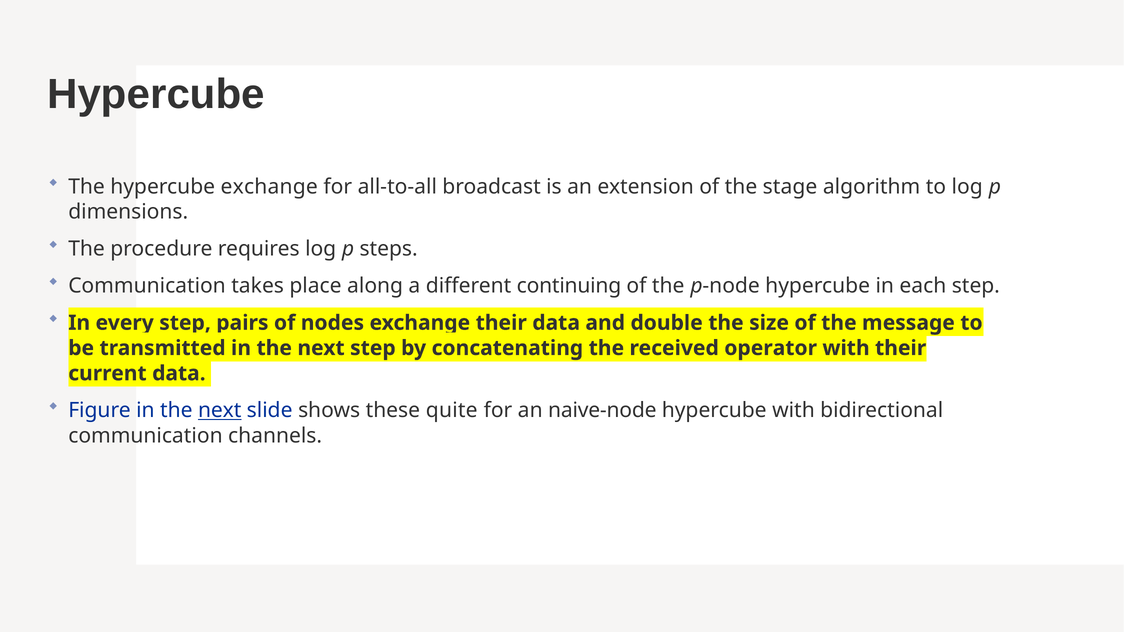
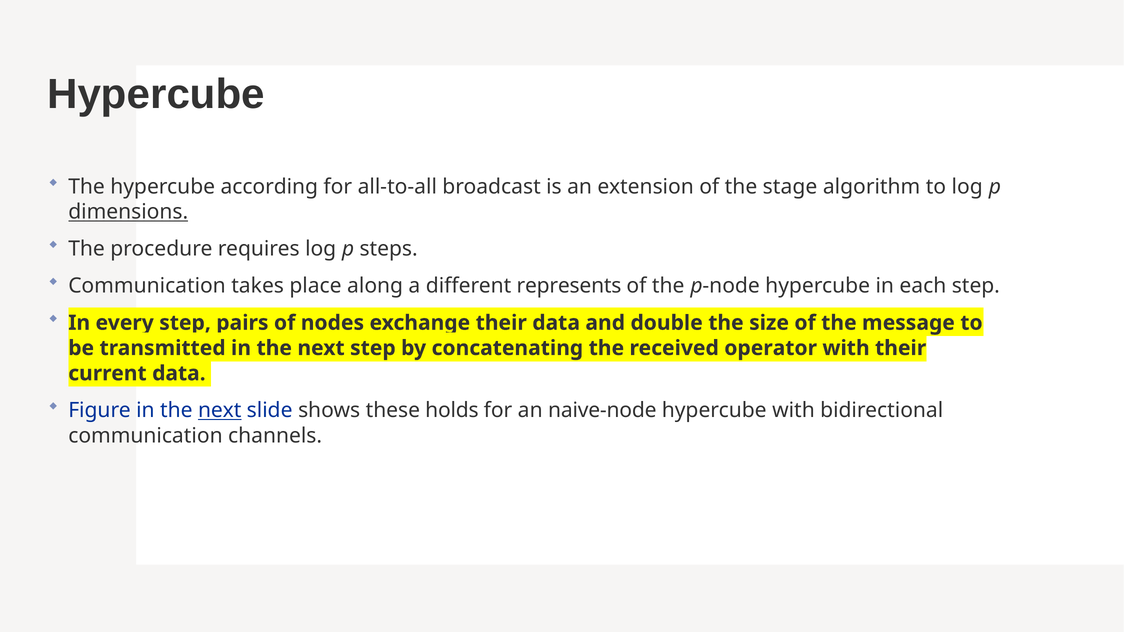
hypercube exchange: exchange -> according (269, 187)
dimensions underline: none -> present (128, 212)
continuing: continuing -> represents (569, 286)
quite: quite -> holds (452, 411)
